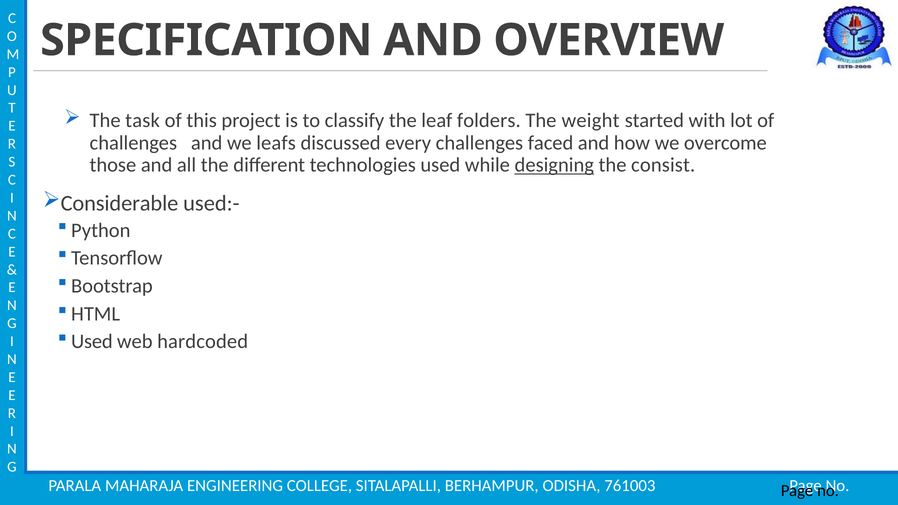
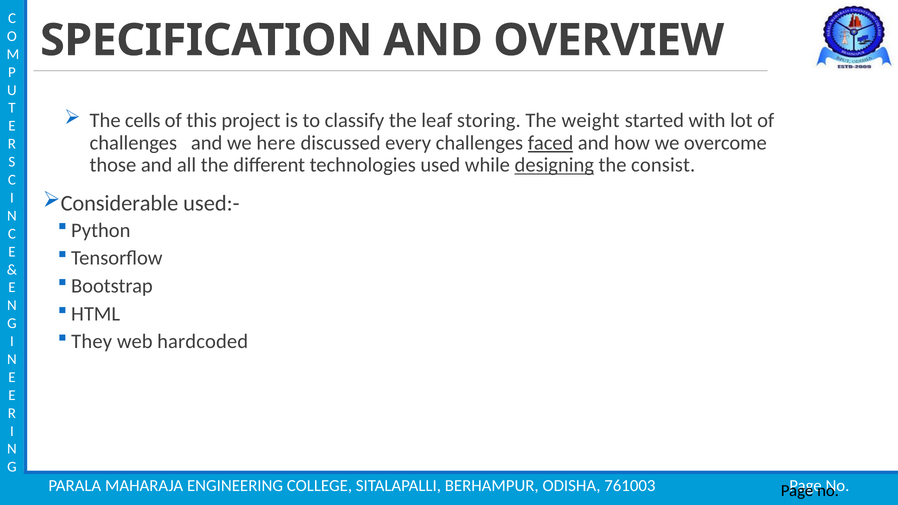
task: task -> cells (143, 121)
folders: folders -> storing (489, 121)
leafs: leafs -> here (276, 143)
faced underline: none -> present (551, 143)
Used: Used -> They (92, 342)
